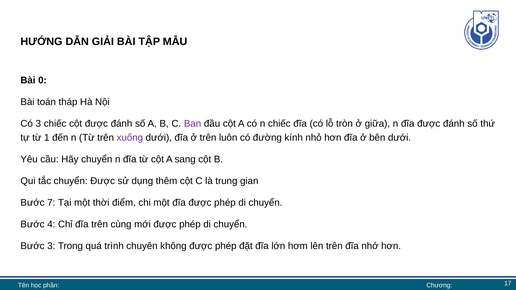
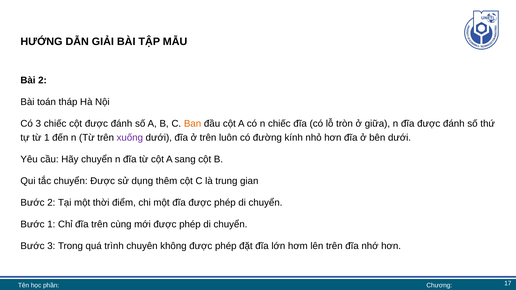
Bài 0: 0 -> 2 (43, 80)
Ban colour: purple -> orange (193, 124)
Bước 7: 7 -> 2 (51, 203)
Bước 4: 4 -> 1 (51, 225)
